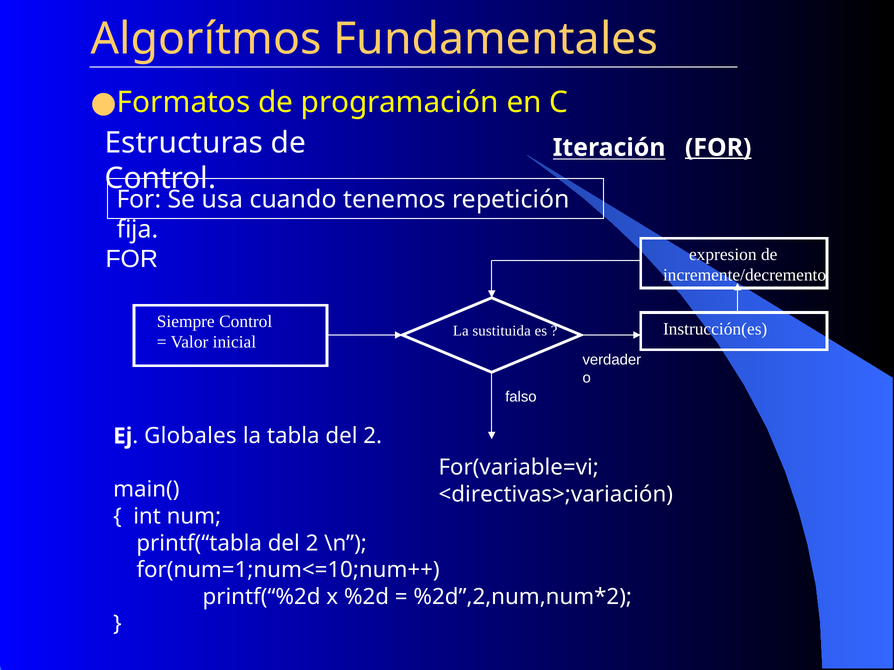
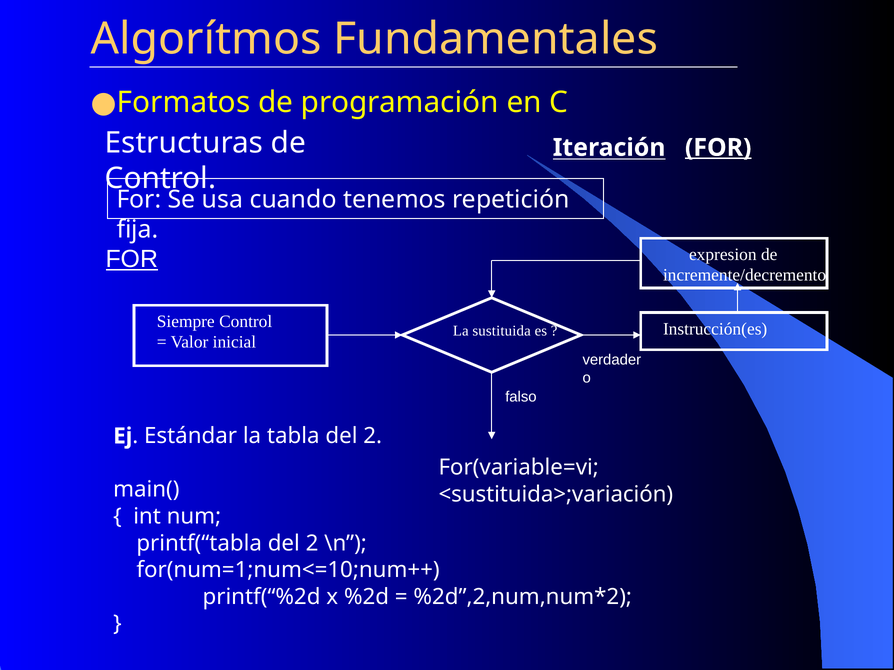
FOR underline: none -> present (132, 259)
Globales: Globales -> Estándar (191, 436)
<directivas>;variación: <directivas>;variación -> <sustituida>;variación (556, 495)
